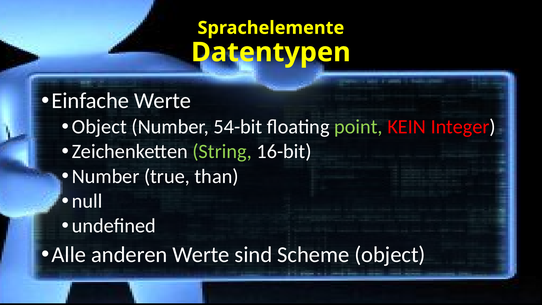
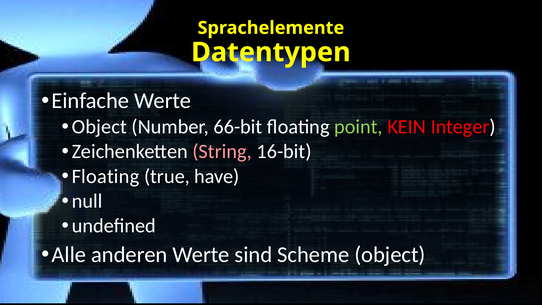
54-bit: 54-bit -> 66-bit (238, 127)
String colour: light green -> pink (222, 151)
Number: Number -> Floating (106, 176)
than: than -> have (217, 176)
